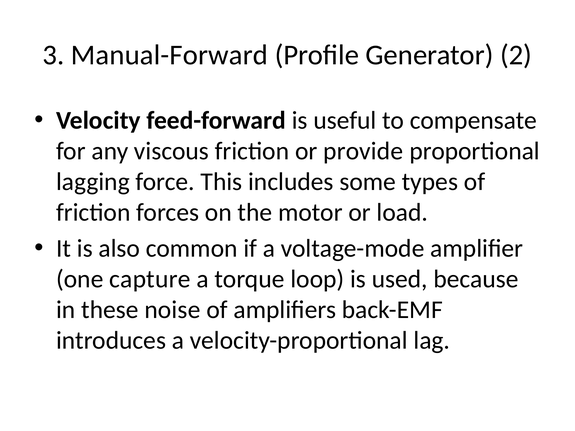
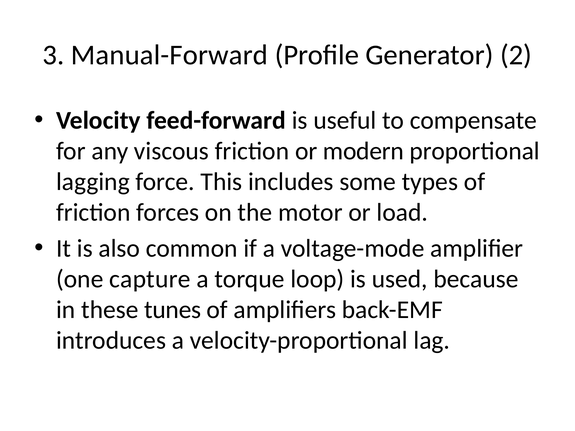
provide: provide -> modern (363, 151)
noise: noise -> tunes (173, 310)
